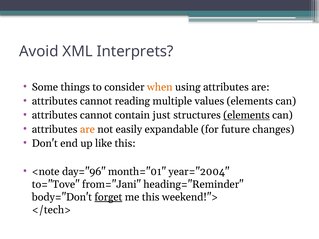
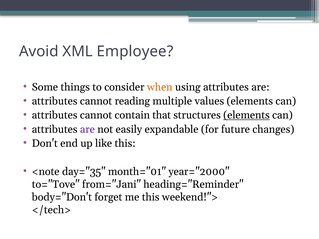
Interprets: Interprets -> Employee (135, 52)
just: just -> that (162, 115)
are colour: orange -> purple (87, 129)
day="96: day="96 -> day="35 (84, 172)
year="2004: year="2004 -> year="2000 (199, 172)
forget underline: present -> none (108, 197)
